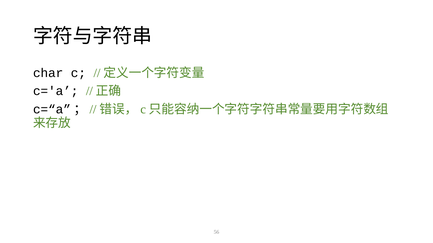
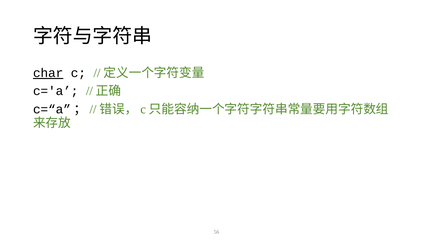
char underline: none -> present (48, 73)
